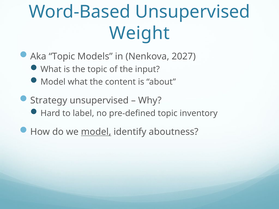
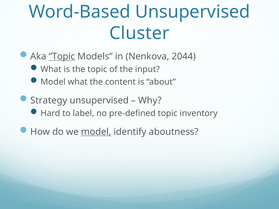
Weight: Weight -> Cluster (139, 33)
Topic underline: none -> present (62, 56)
2027: 2027 -> 2044 (184, 56)
